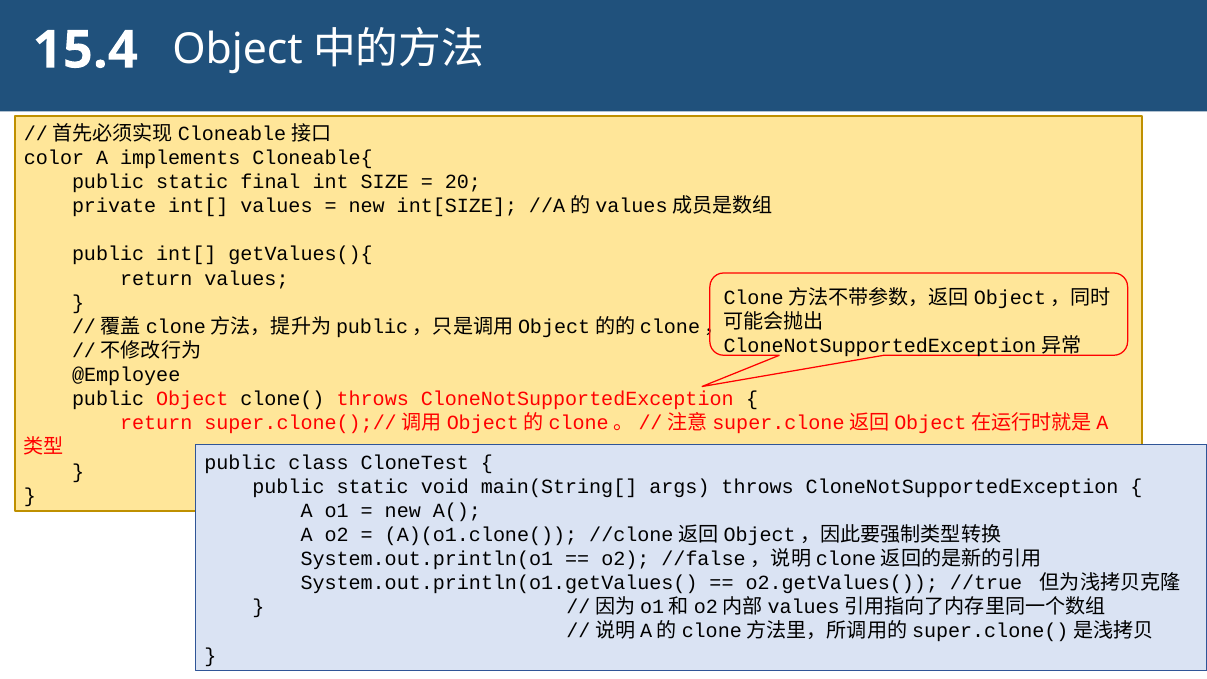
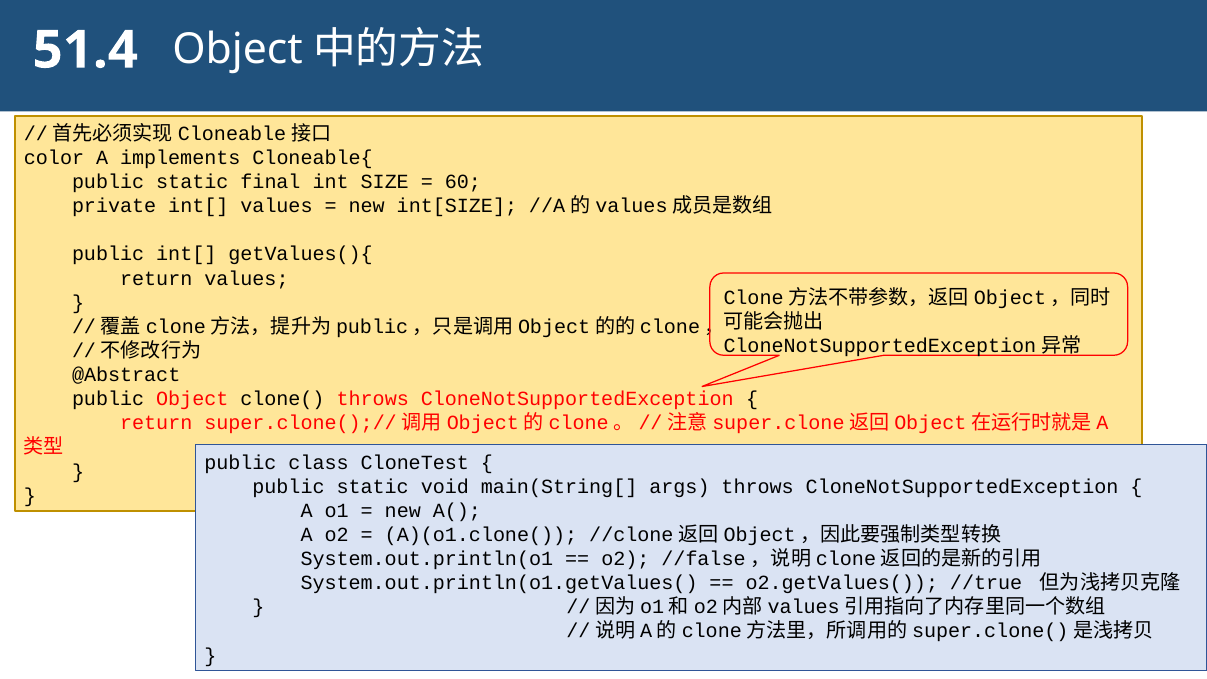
15.4: 15.4 -> 51.4 (85, 50)
20: 20 -> 60 (463, 182)
@Employee: @Employee -> @Abstract (126, 375)
